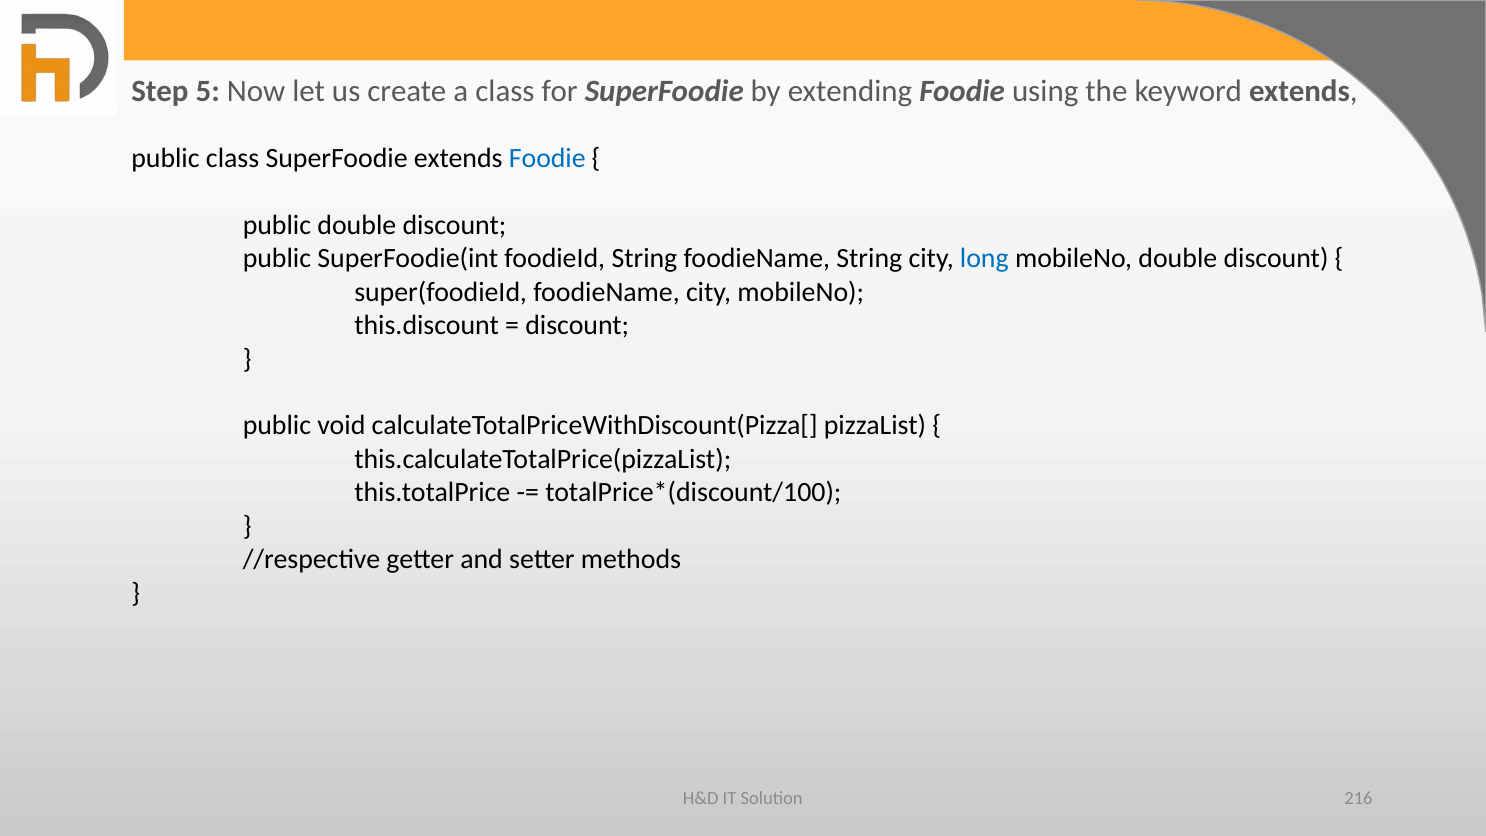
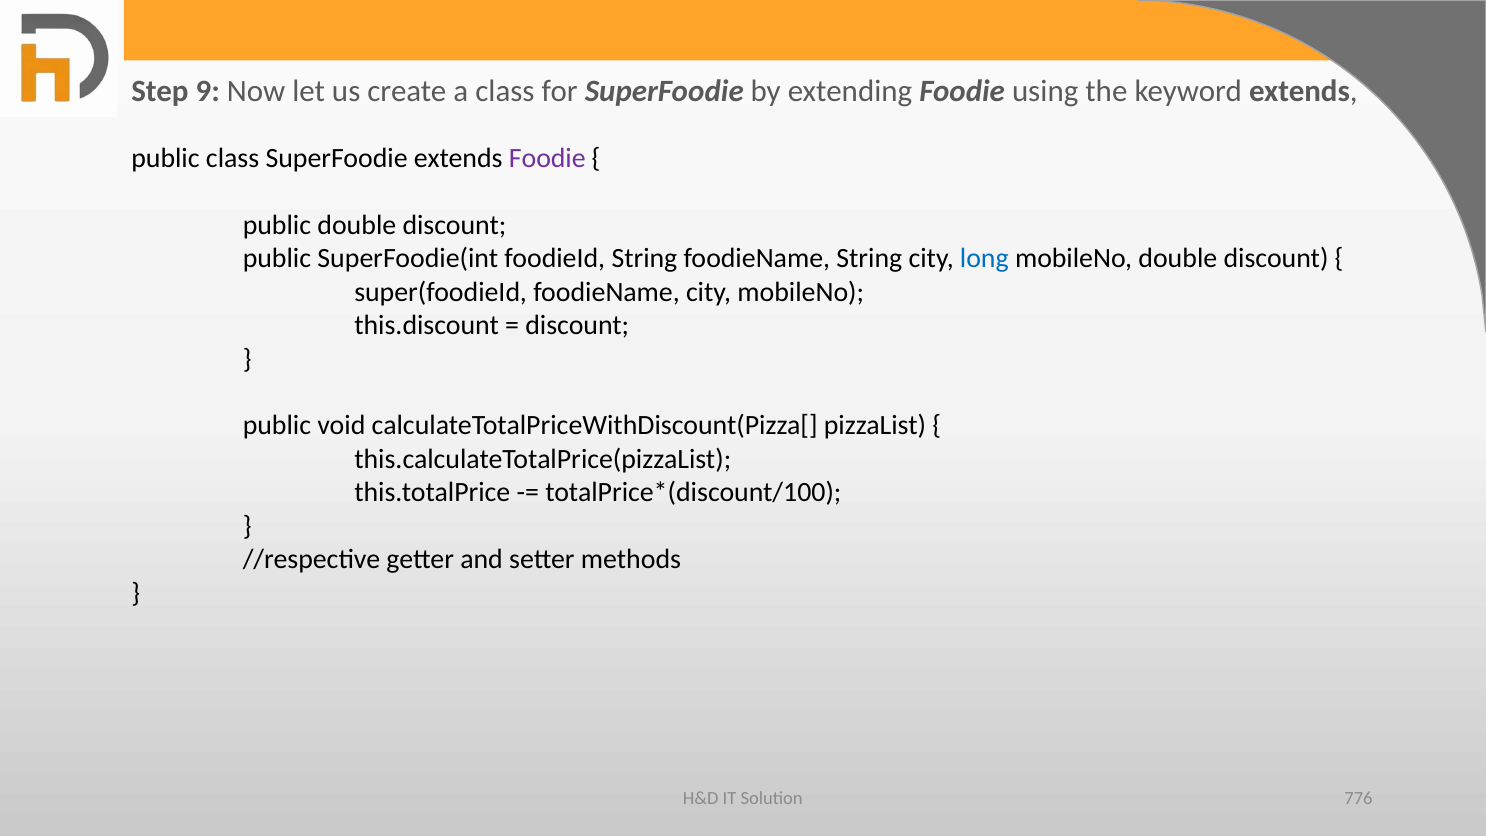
5: 5 -> 9 (208, 91)
Foodie colour: blue -> purple (547, 158)
216: 216 -> 776 (1359, 798)
